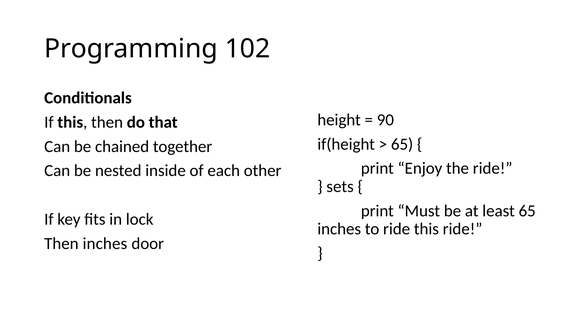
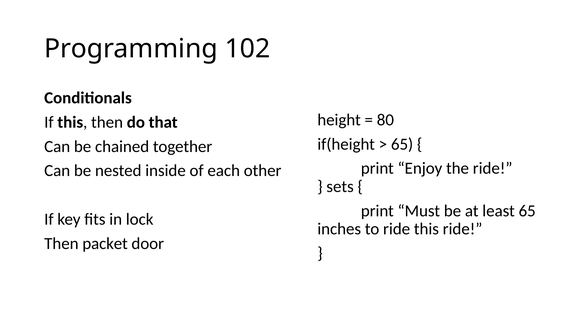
90: 90 -> 80 (385, 120)
Then inches: inches -> packet (105, 244)
